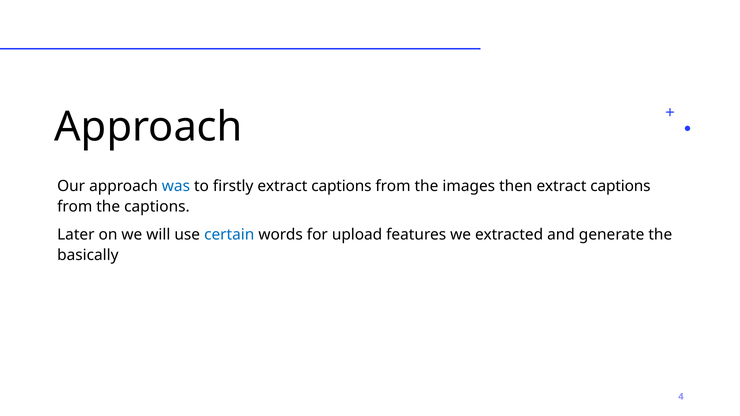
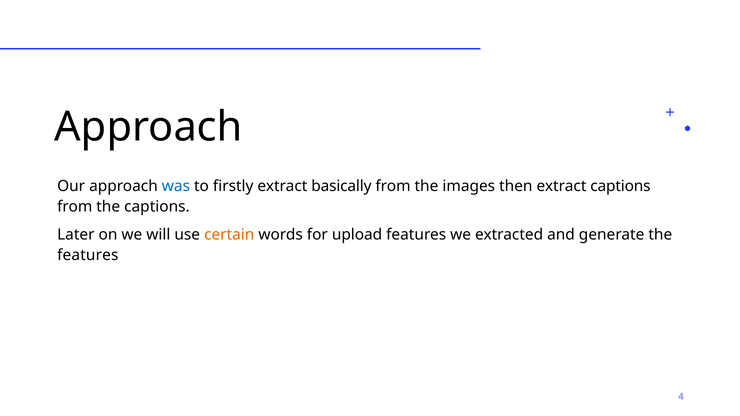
firstly extract captions: captions -> basically (341, 186)
certain colour: blue -> orange (229, 235)
basically: basically -> features (88, 255)
